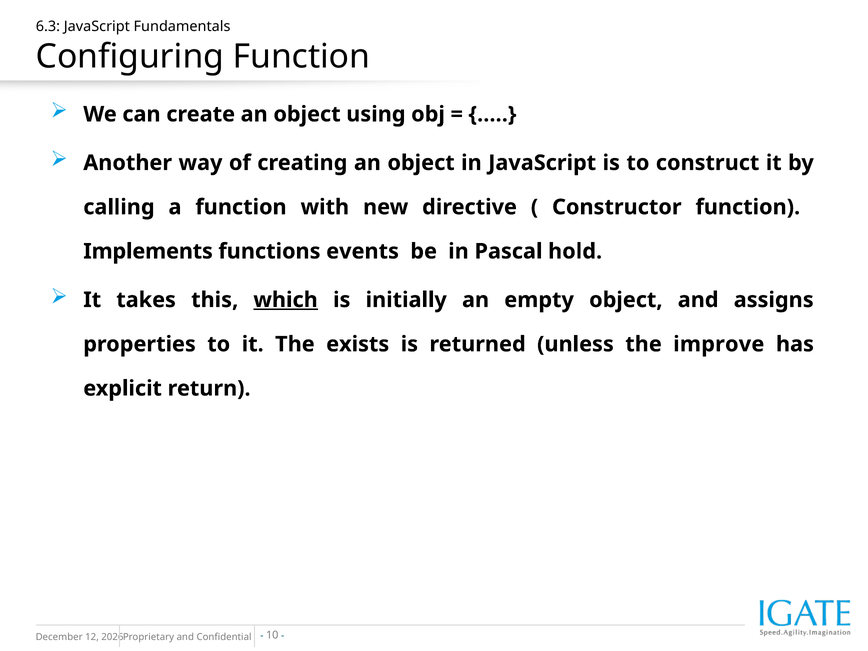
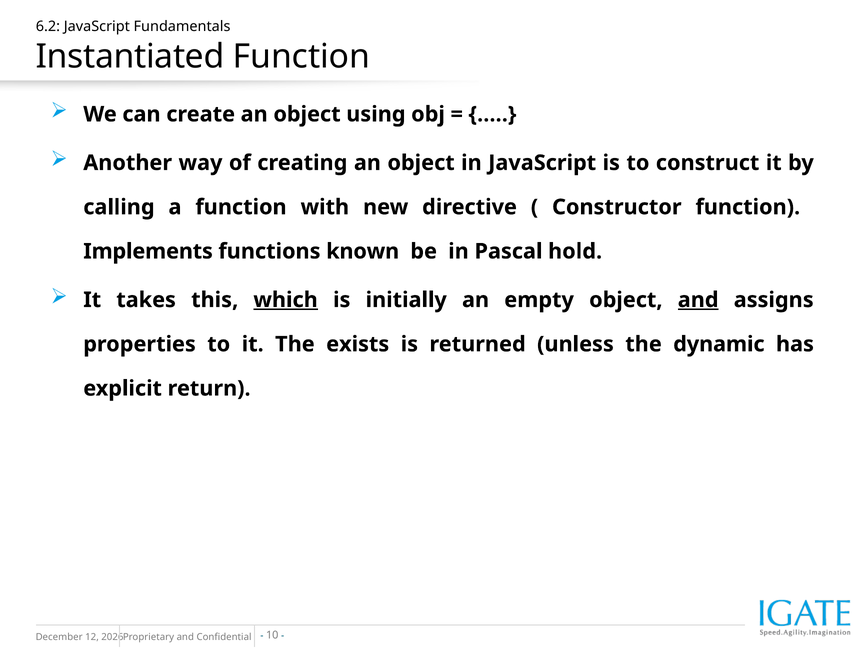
6.3: 6.3 -> 6.2 (48, 26)
Configuring: Configuring -> Instantiated (130, 57)
events: events -> known (363, 251)
and underline: none -> present (698, 300)
improve: improve -> dynamic (719, 344)
